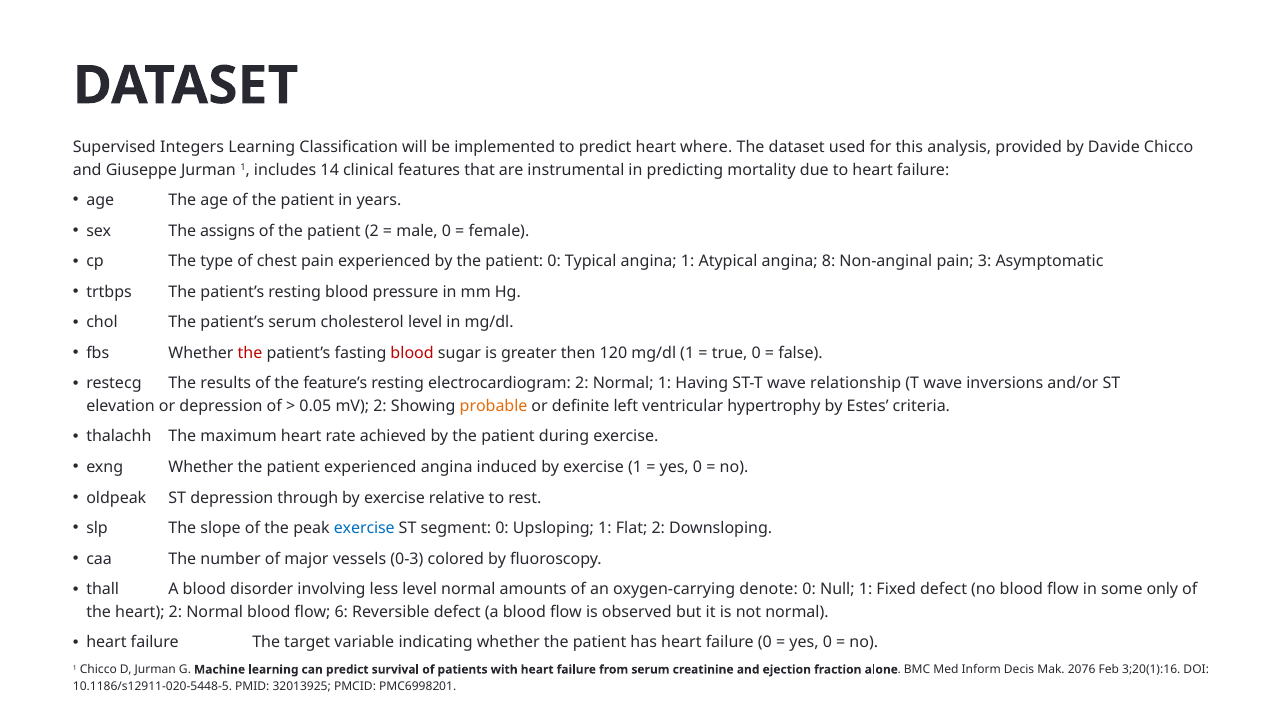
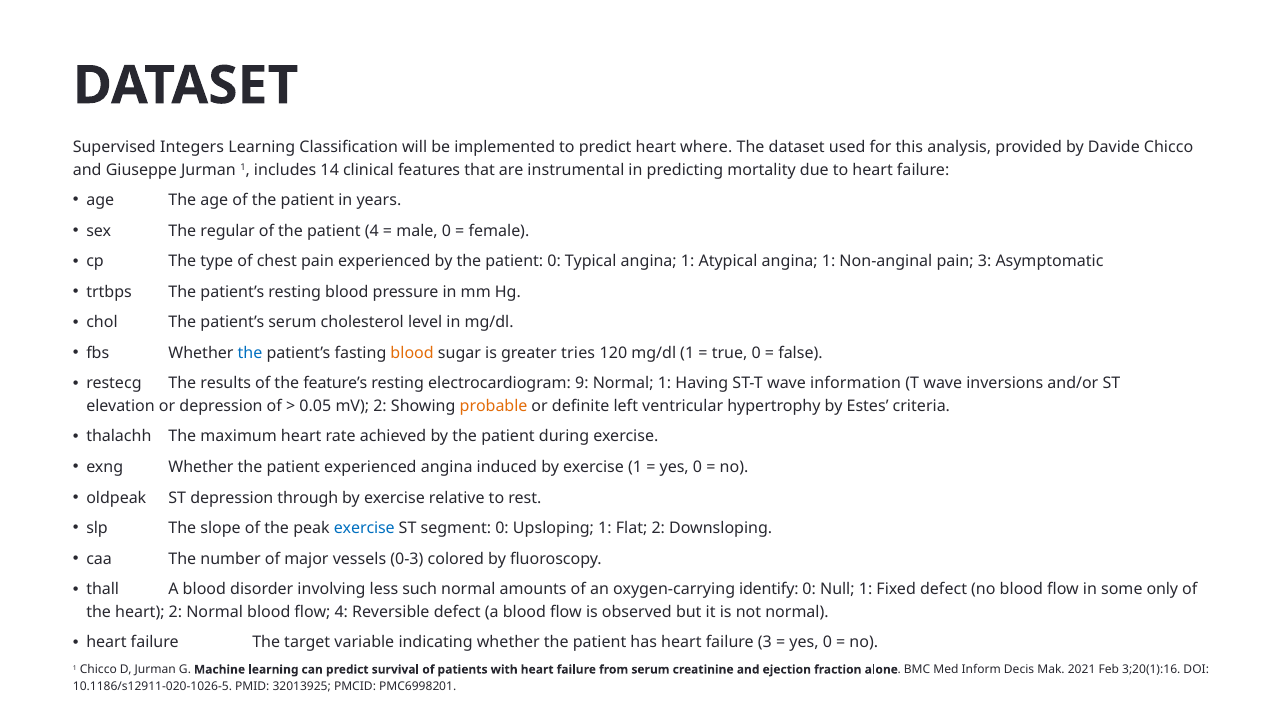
assigns: assigns -> regular (228, 231)
patient 2: 2 -> 4 (372, 231)
Atypical angina 8: 8 -> 1 (829, 262)
the colour: red -> blue (250, 353)
blood colour: red -> orange (412, 353)
then: then -> tries (578, 353)
electrocardiogram 2: 2 -> 9 (582, 384)
relationship: relationship -> information (856, 384)
less level: level -> such (420, 590)
denote: denote -> identify (769, 590)
flow 6: 6 -> 4 (341, 612)
failure 0: 0 -> 3 (765, 643)
2076: 2076 -> 2021 (1082, 670)
10.1186/s12911-020-5448-5: 10.1186/s12911-020-5448-5 -> 10.1186/s12911-020-1026-5 (152, 687)
